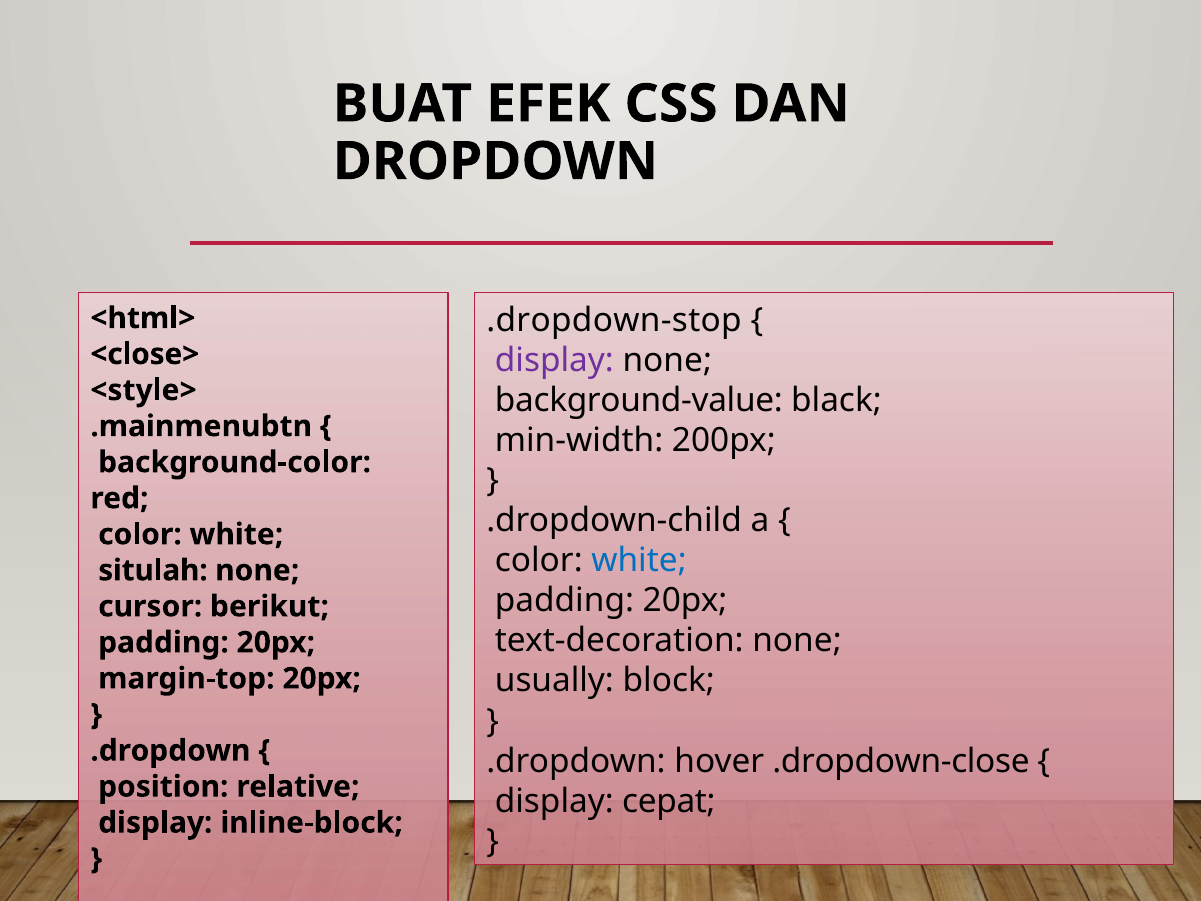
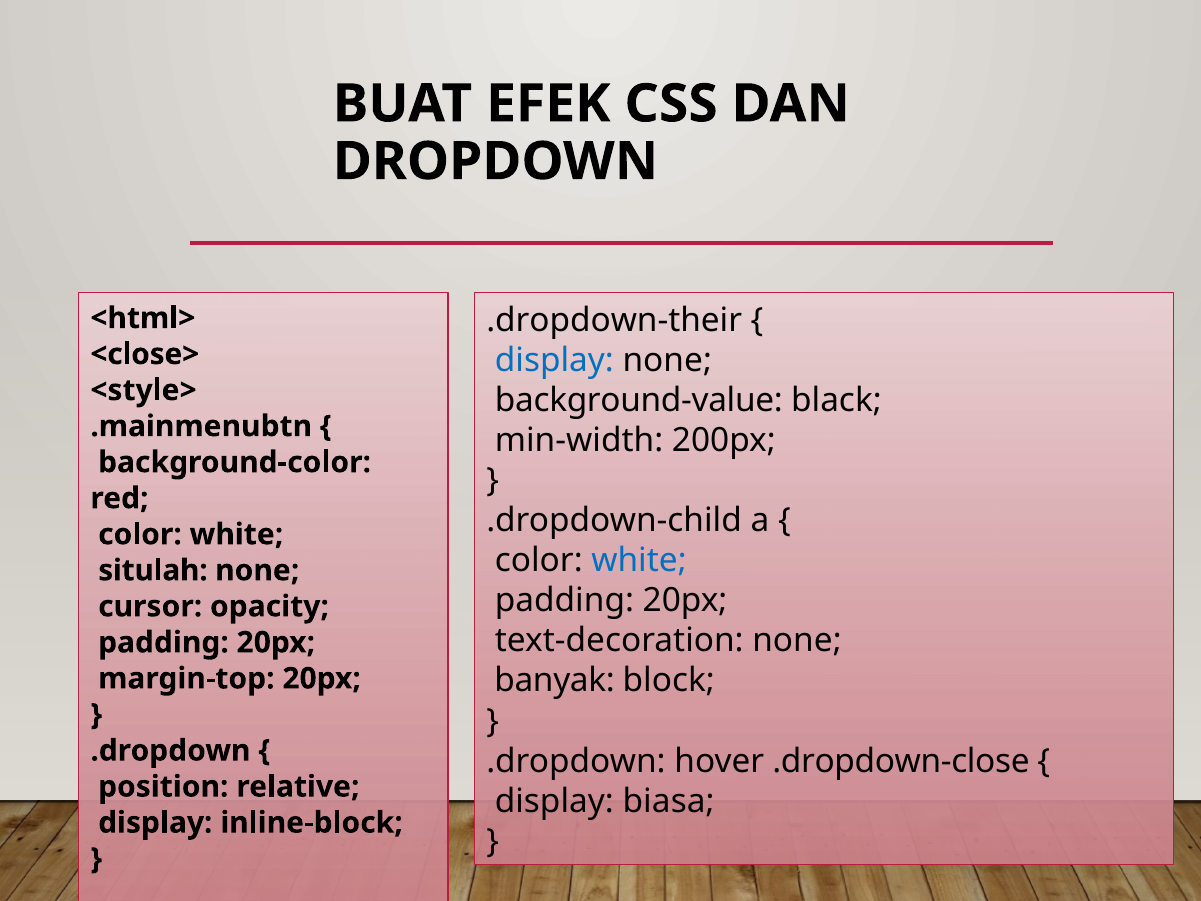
.dropdown-stop: .dropdown-stop -> .dropdown-their (614, 320)
display colour: purple -> blue (554, 360)
berikut: berikut -> opacity (269, 606)
usually: usually -> banyak (555, 681)
cepat: cepat -> biasa (669, 801)
